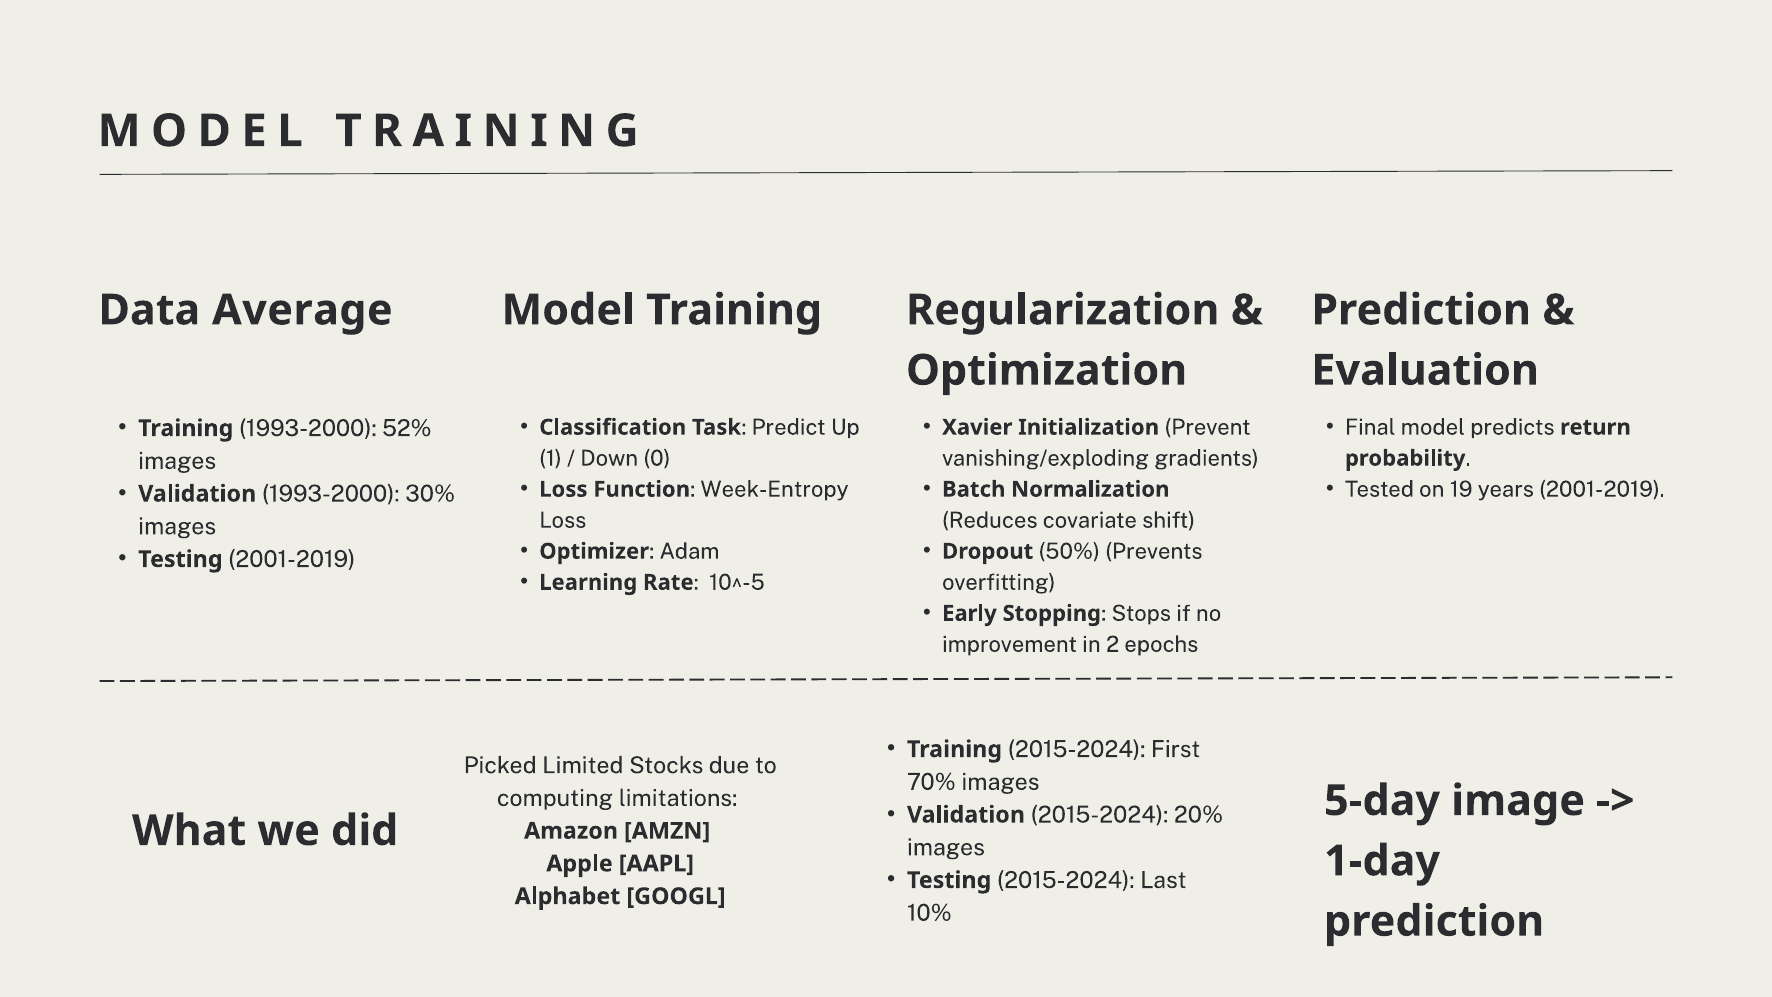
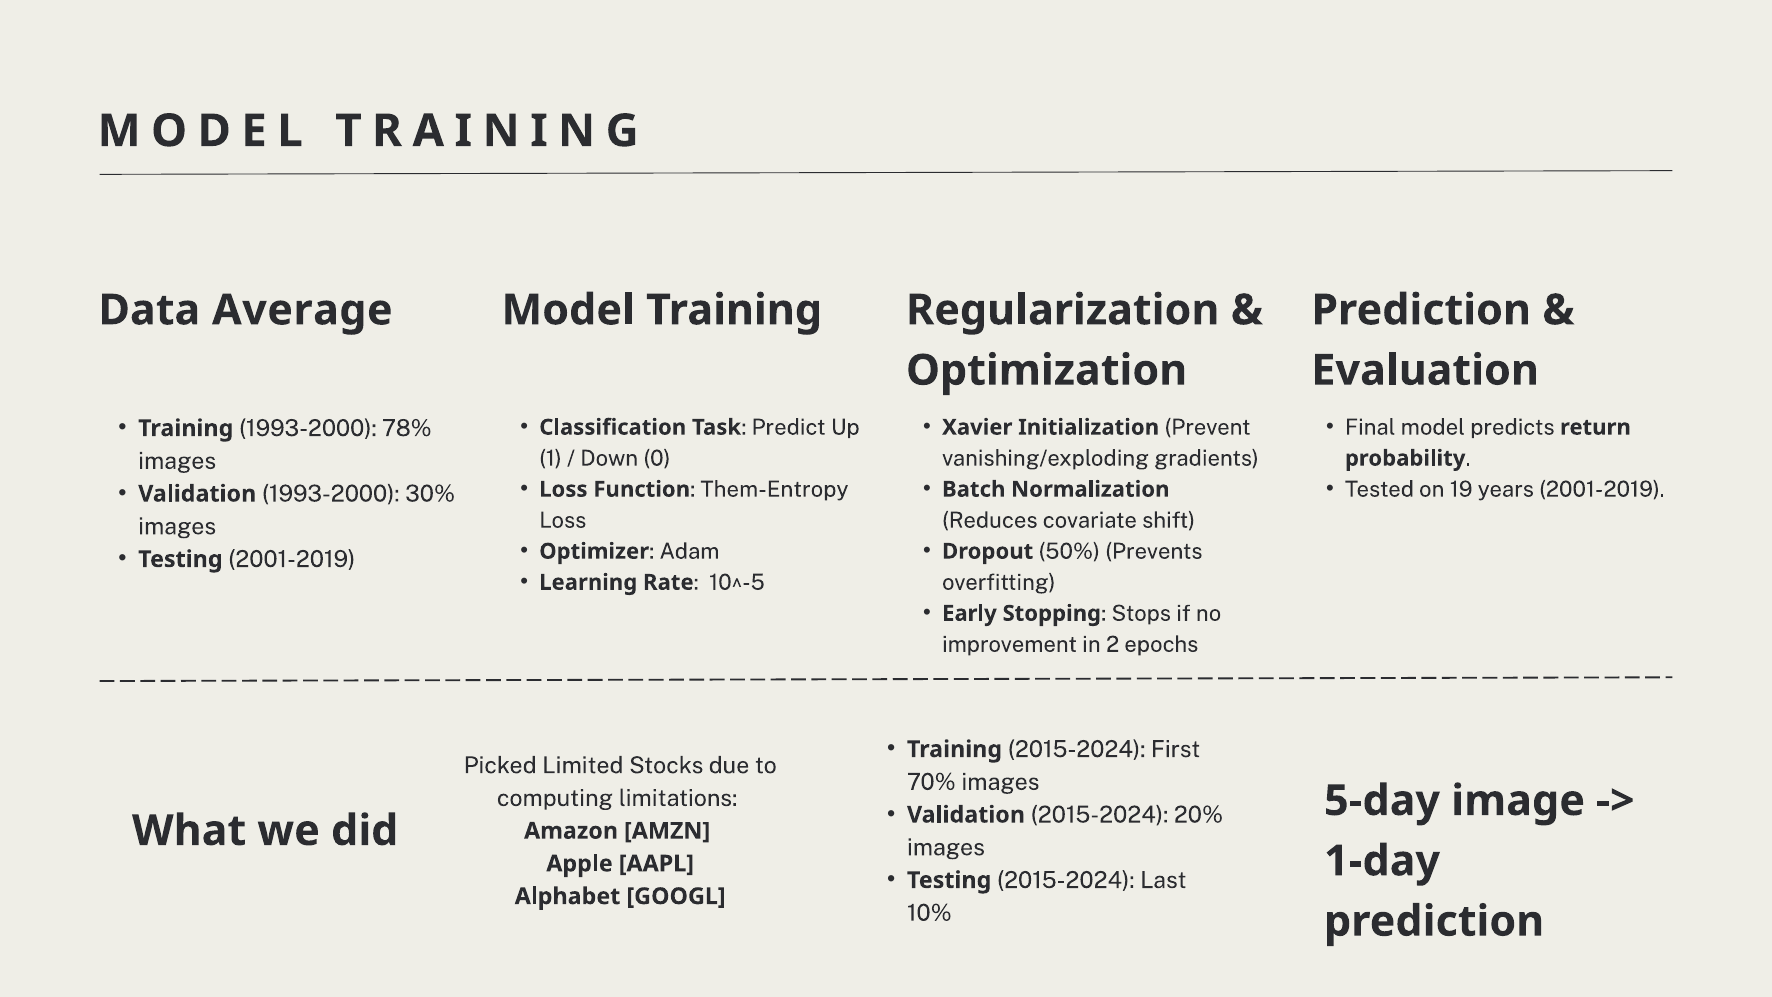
52%: 52% -> 78% (407, 428)
Week-Entropy: Week-Entropy -> Them-Entropy (774, 489)
